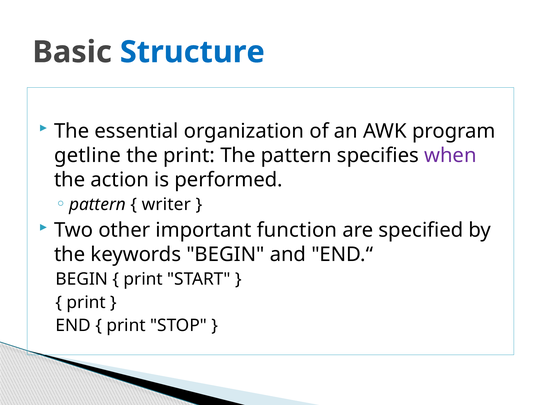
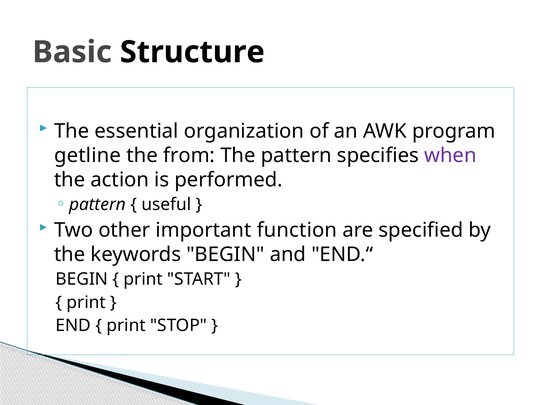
Structure colour: blue -> black (192, 52)
the print: print -> from (189, 156)
writer: writer -> useful (166, 205)
